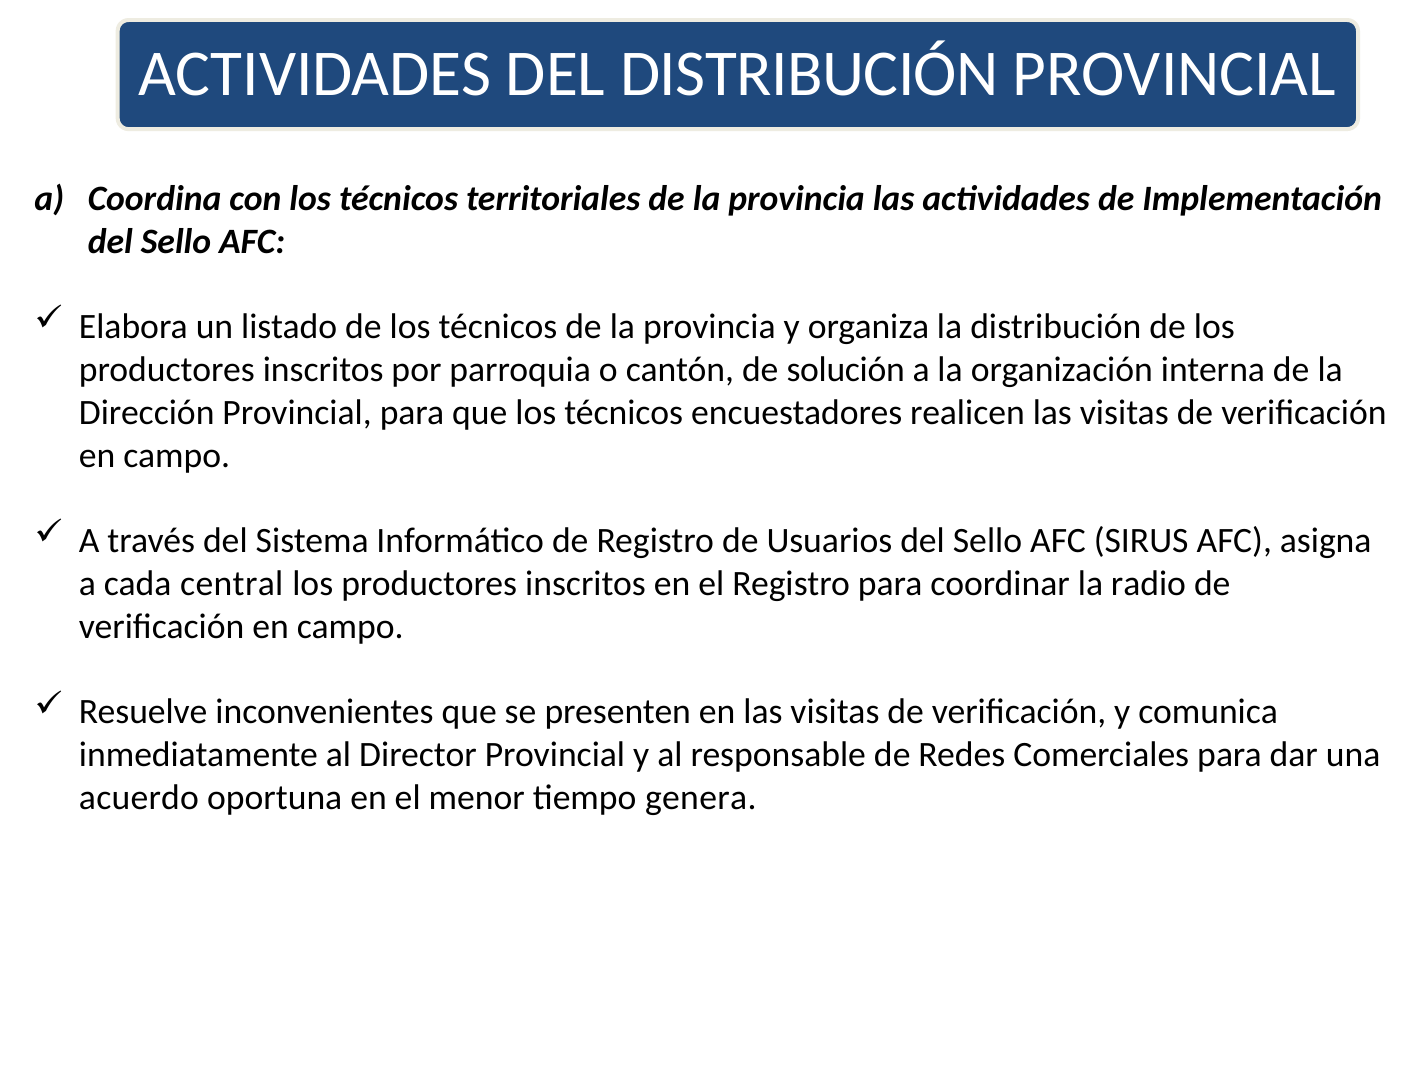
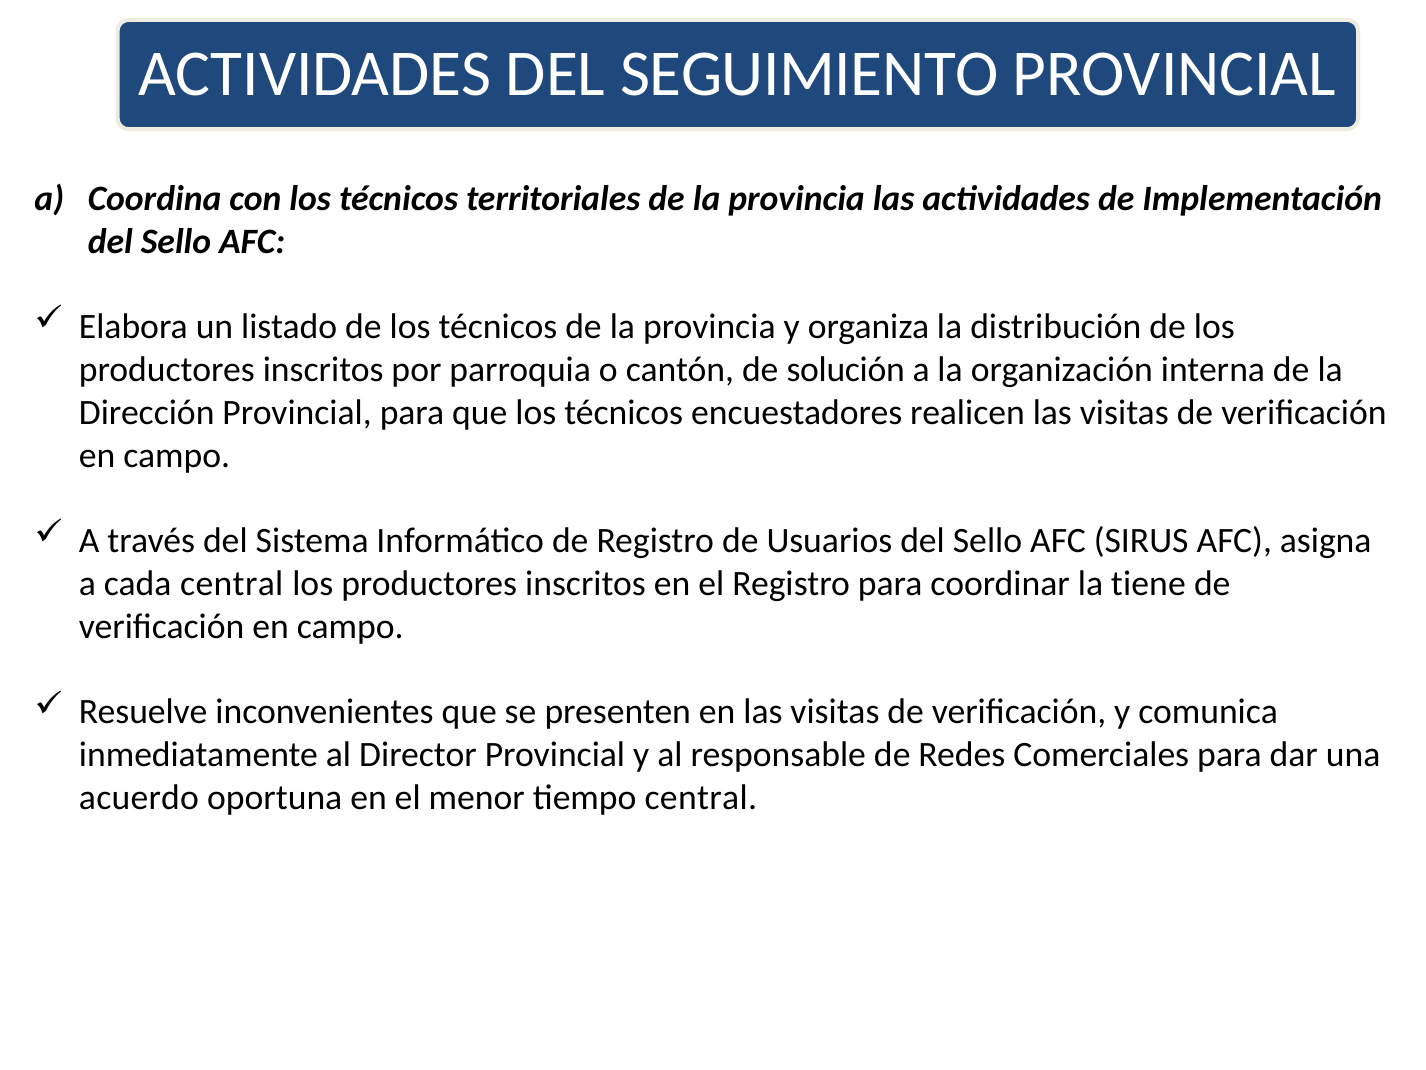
DEL DISTRIBUCIÓN: DISTRIBUCIÓN -> SEGUIMIENTO (809, 74)
radio: radio -> tiene (1148, 584)
tiempo genera: genera -> central (701, 797)
